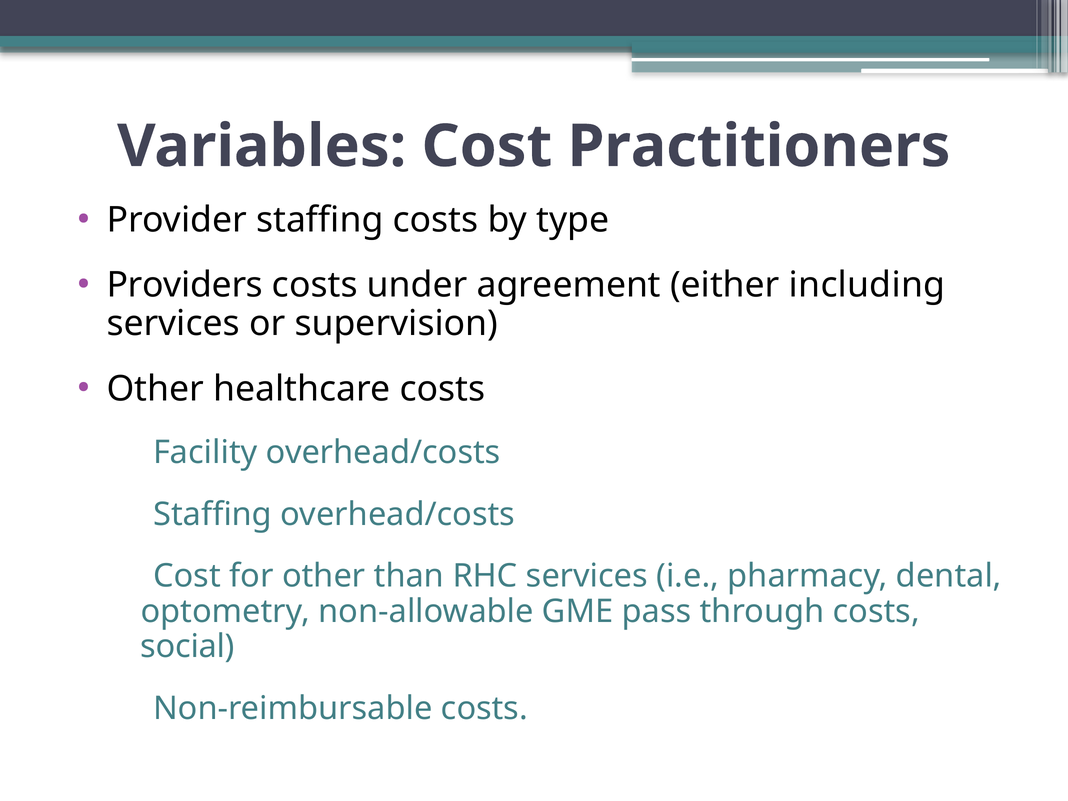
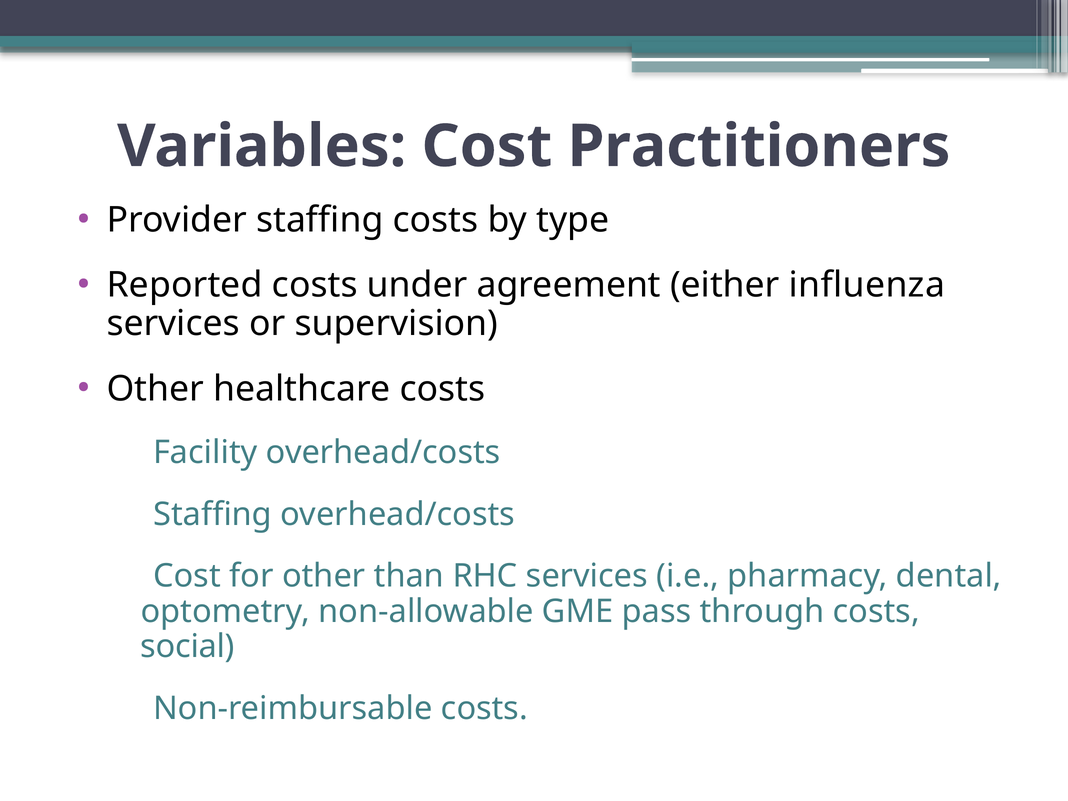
Providers: Providers -> Reported (185, 285)
including: including -> influenza (867, 285)
